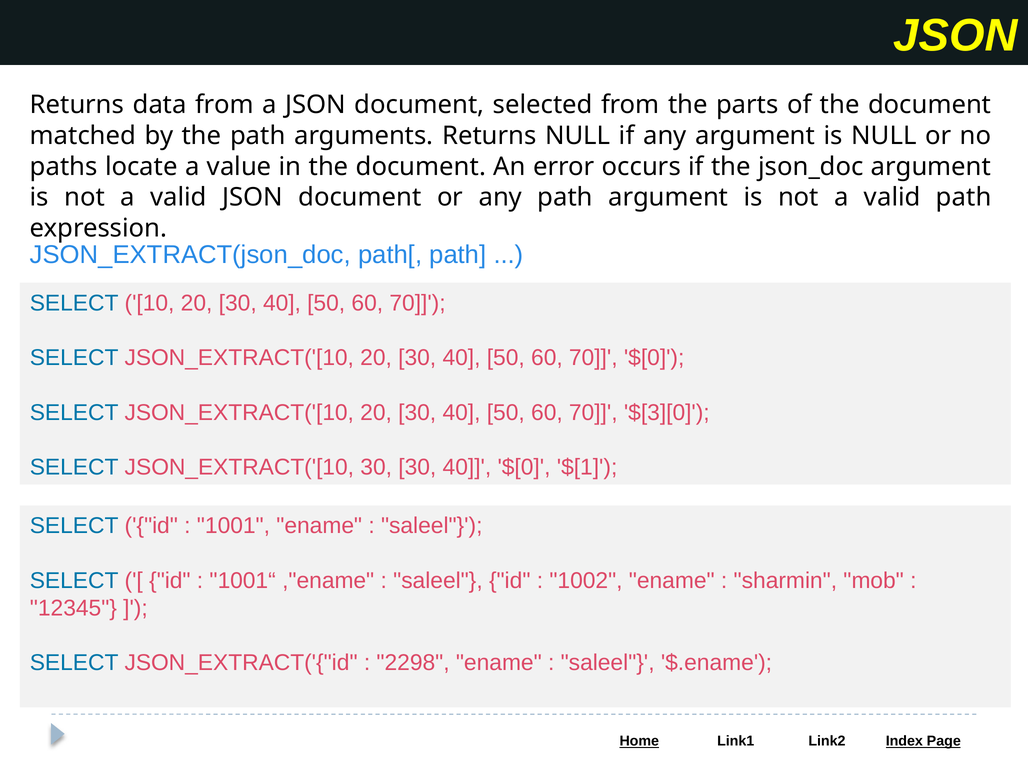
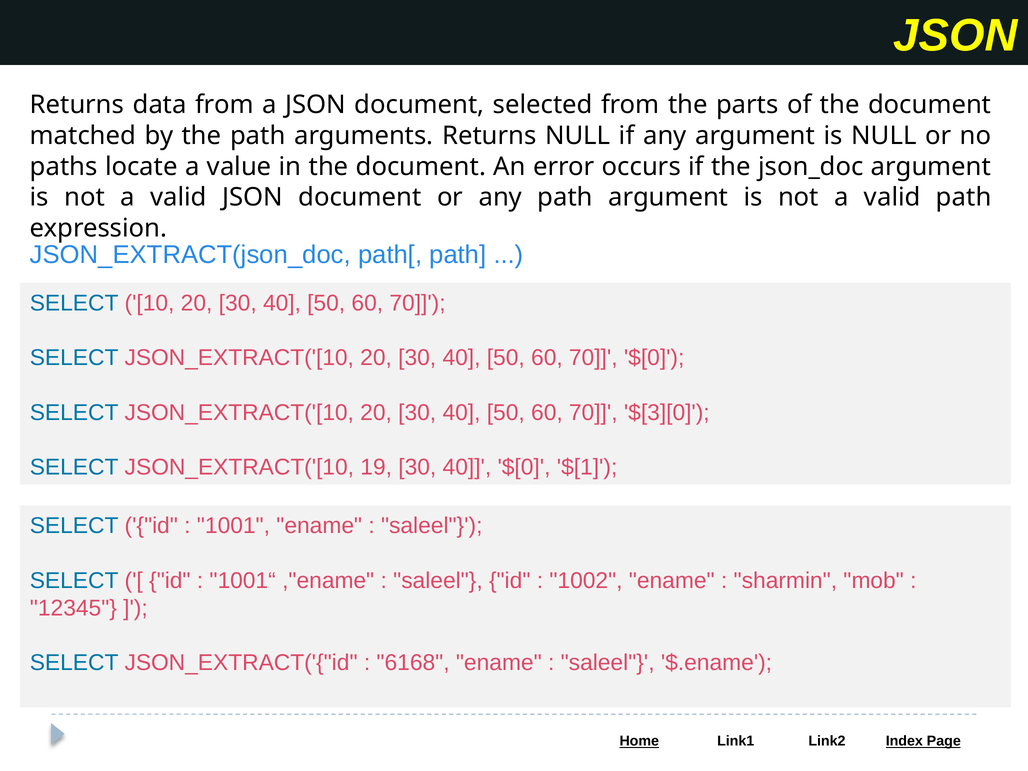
JSON_EXTRACT('[10 30: 30 -> 19 (376, 467)
2298: 2298 -> 6168 (413, 663)
